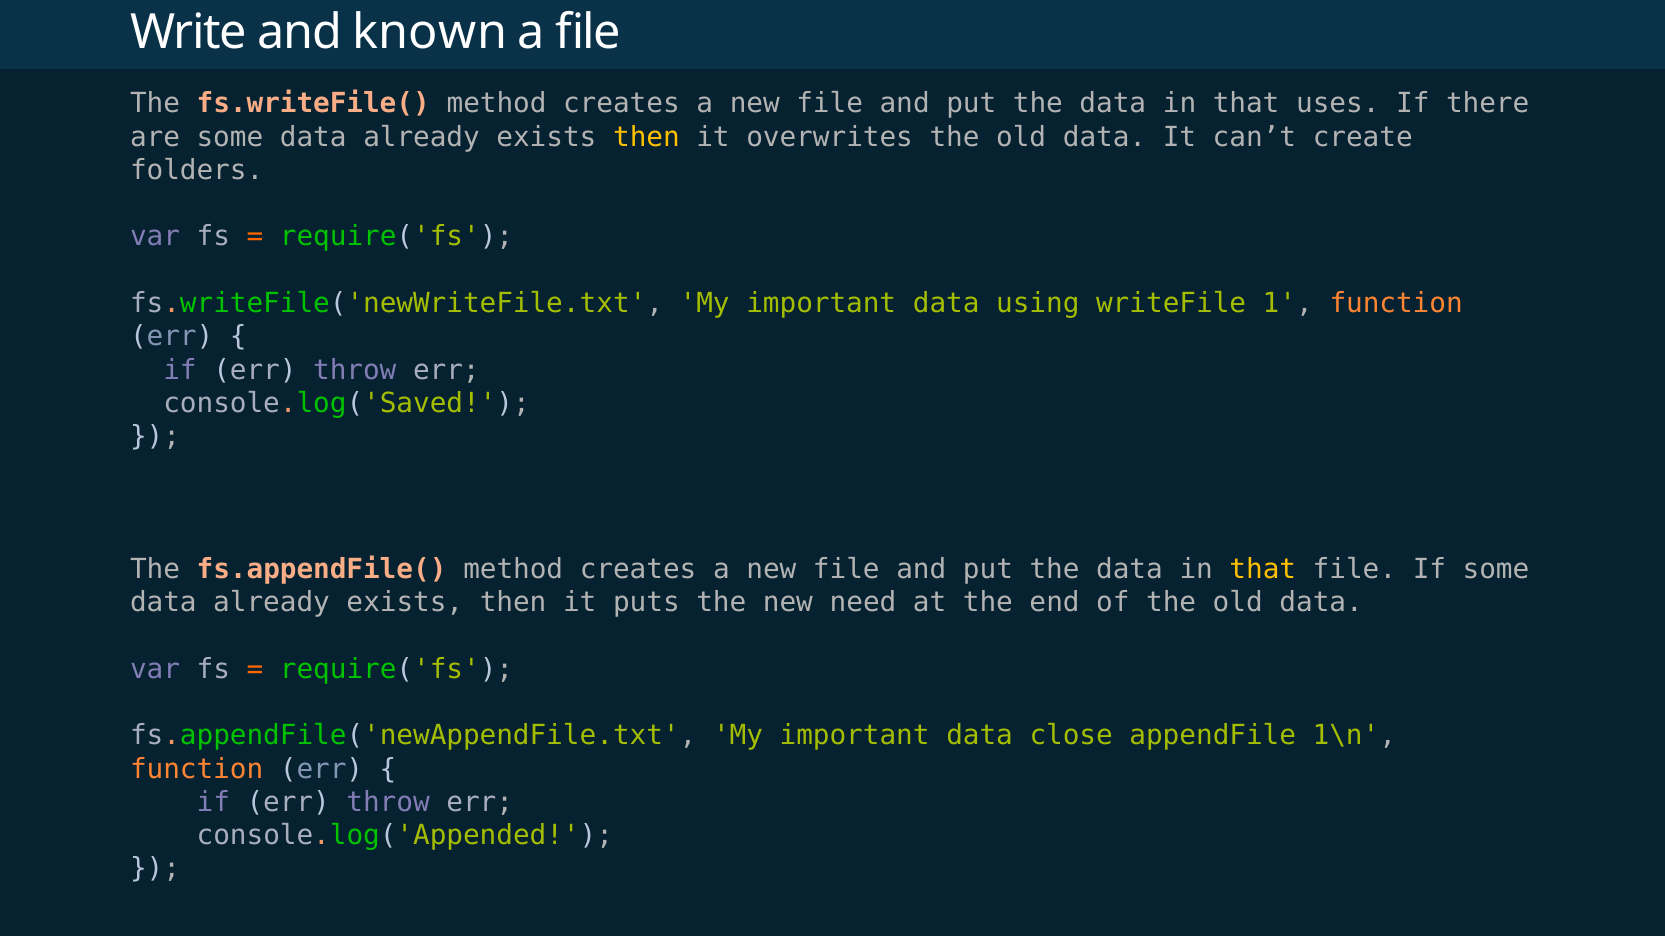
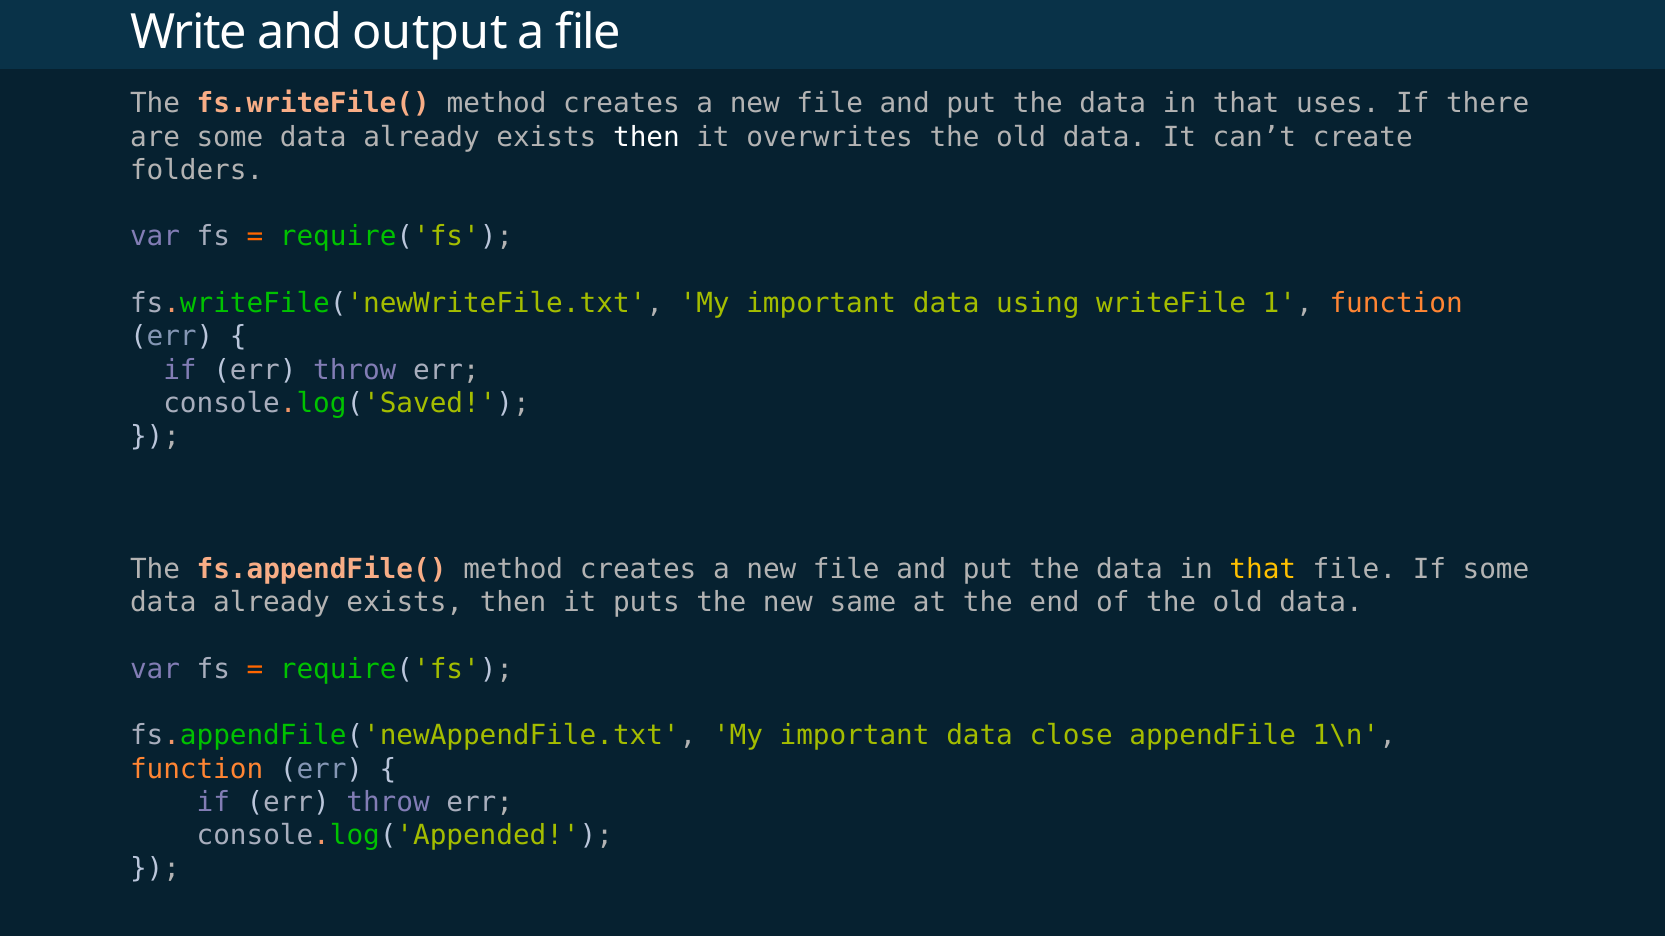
known: known -> output (430, 32)
then colour: yellow -> white (646, 137)
need: need -> same (863, 603)
